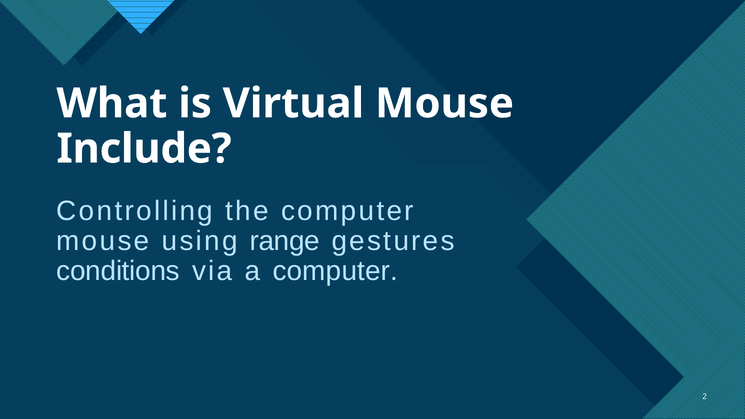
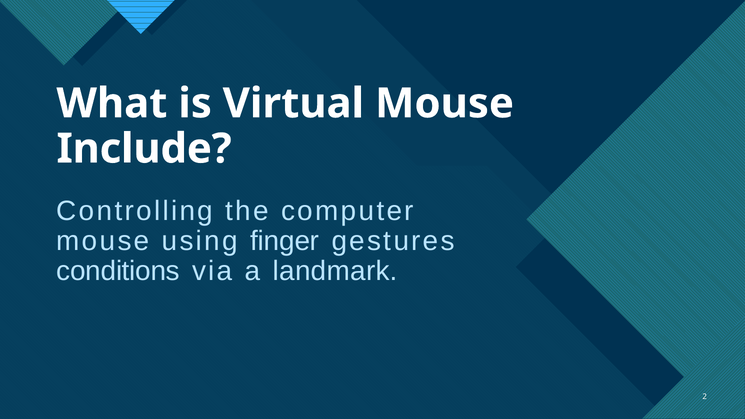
range: range -> finger (285, 241)
a computer: computer -> landmark (335, 271)
